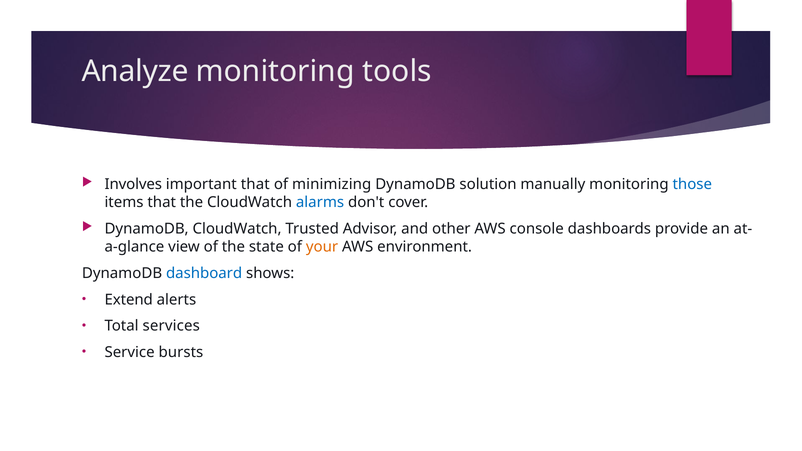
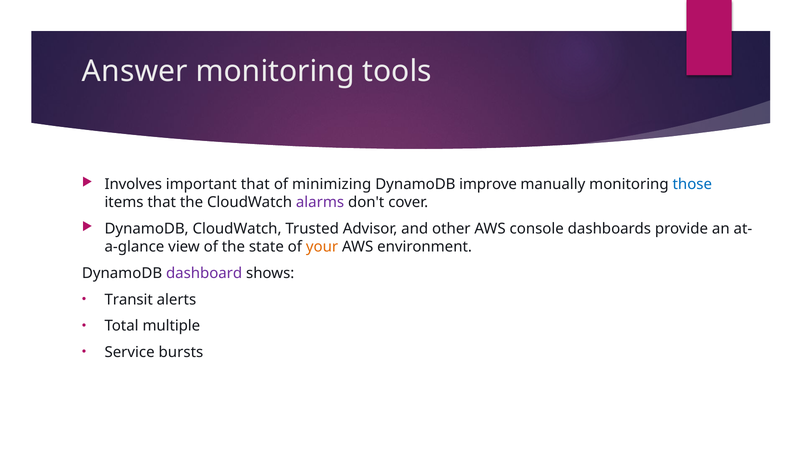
Analyze: Analyze -> Answer (135, 71)
solution: solution -> improve (488, 184)
alarms colour: blue -> purple (320, 202)
dashboard colour: blue -> purple (204, 273)
Extend: Extend -> Transit (129, 300)
services: services -> multiple (171, 326)
